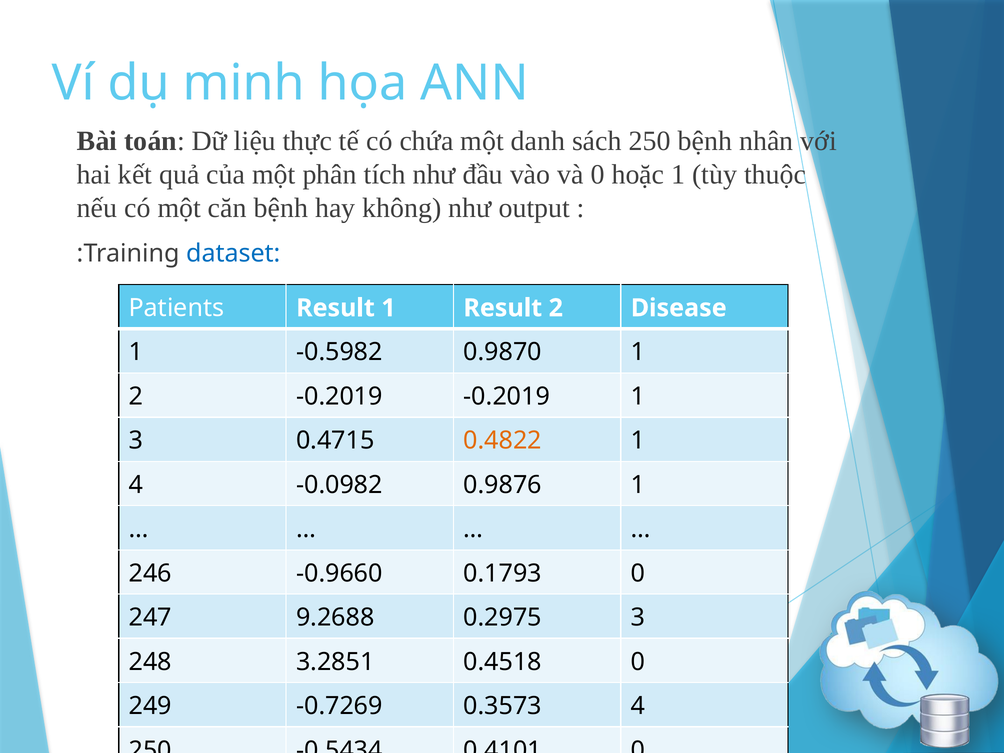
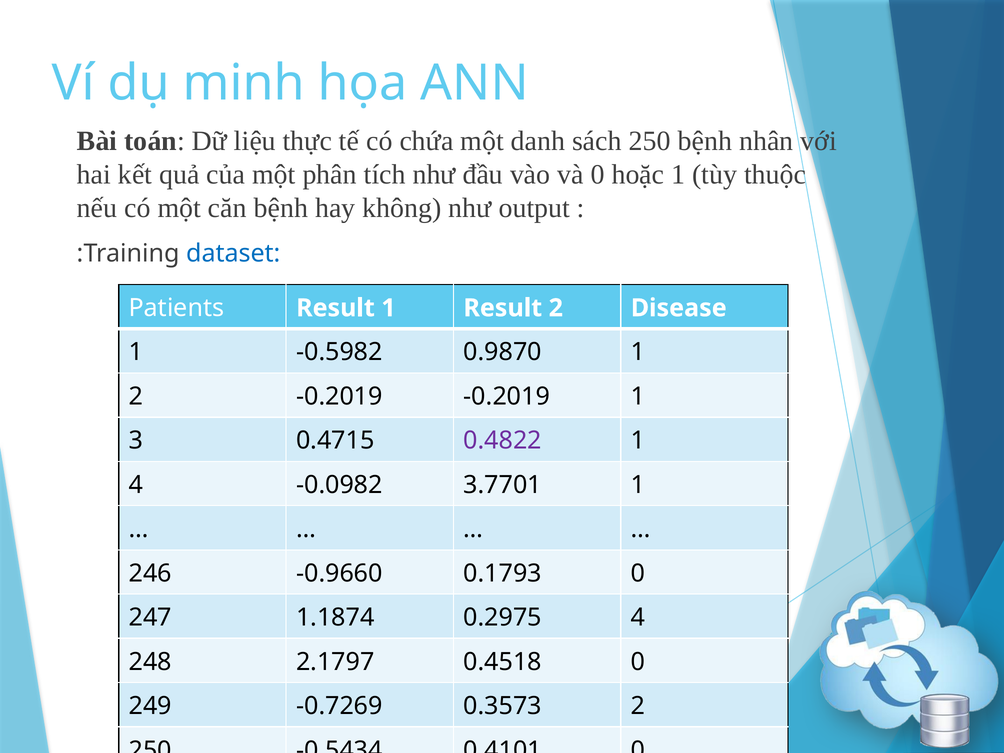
0.4822 colour: orange -> purple (503, 441)
0.9876: 0.9876 -> 3.7701 (503, 485)
9.2688: 9.2688 -> 1.1874 (335, 618)
0.2975 3: 3 -> 4 (638, 618)
3.2851: 3.2851 -> 2.1797 (335, 662)
0.3573 4: 4 -> 2 (638, 706)
